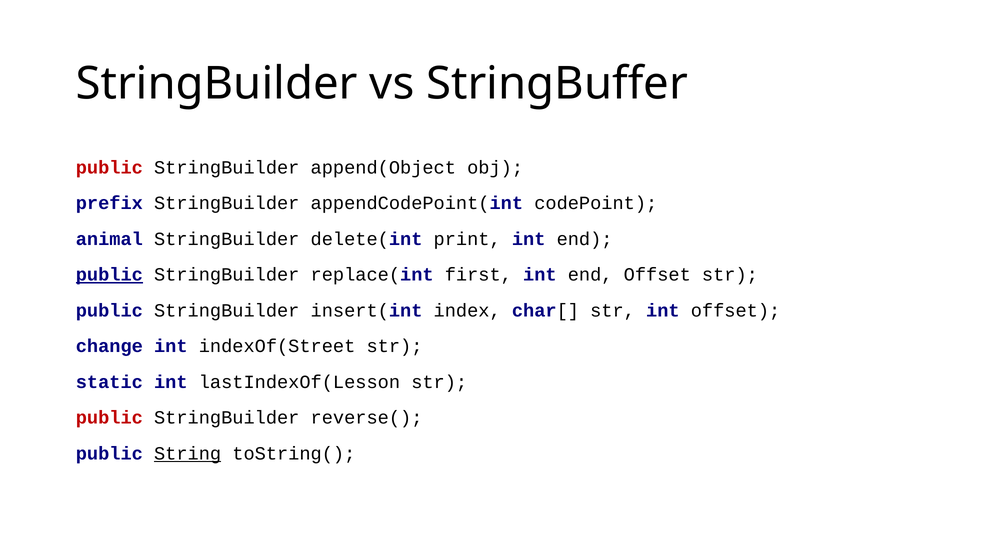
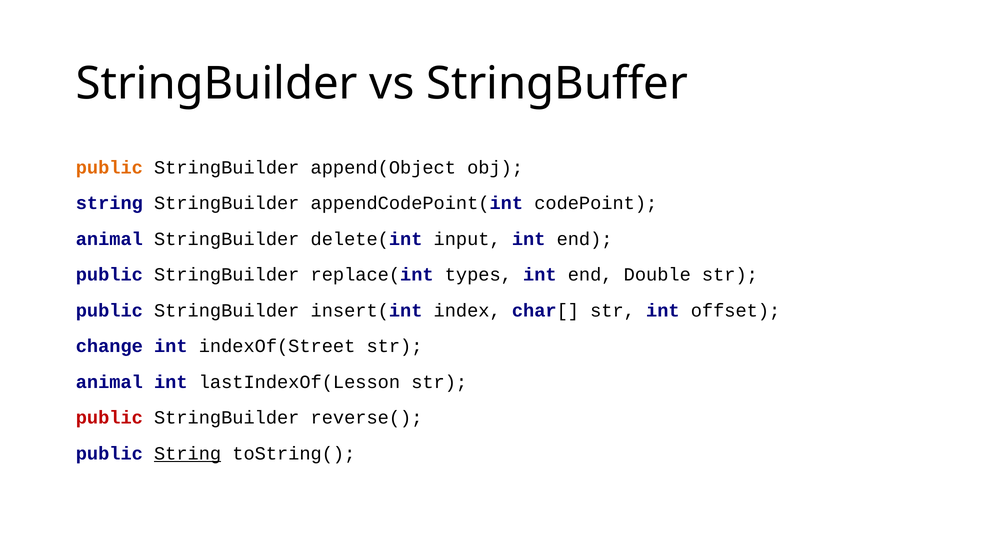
public colour: red -> orange (109, 167)
prefix: prefix -> string (109, 203)
print: print -> input (467, 239)
public underline: present -> none (109, 275)
first: first -> types (478, 275)
end Offset: Offset -> Double (657, 275)
static: static -> animal (109, 382)
